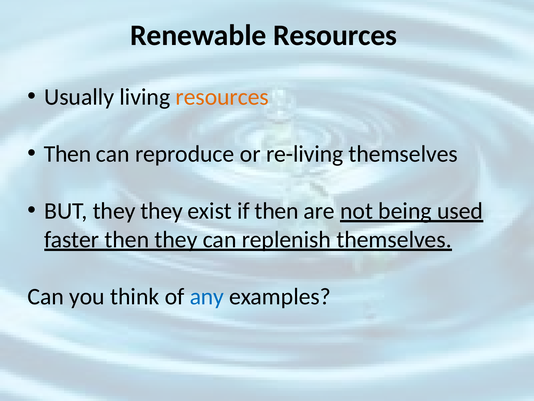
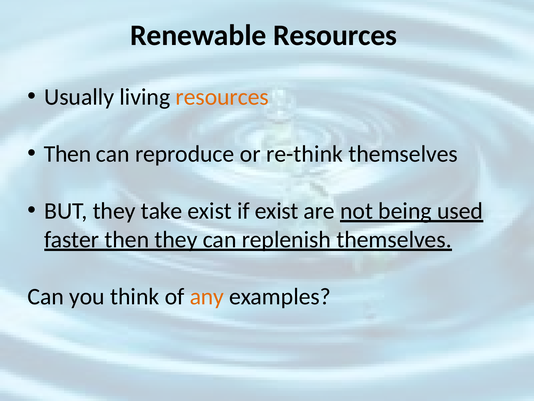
re-living: re-living -> re-think (305, 154)
they they: they -> take (162, 211)
if then: then -> exist (277, 211)
any colour: blue -> orange (207, 296)
